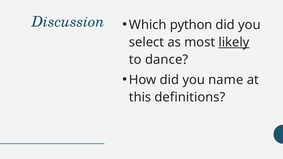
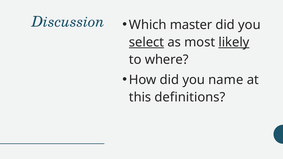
python: python -> master (191, 25)
select underline: none -> present (147, 42)
dance: dance -> where (167, 60)
